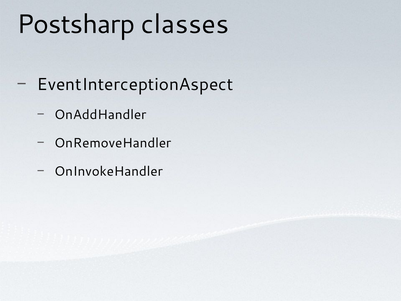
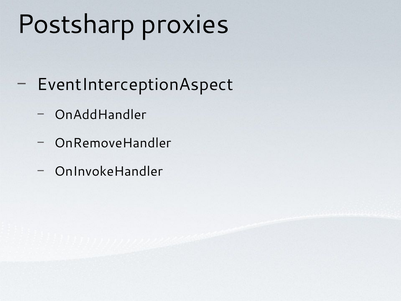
classes: classes -> proxies (185, 24)
